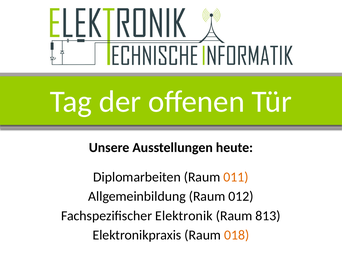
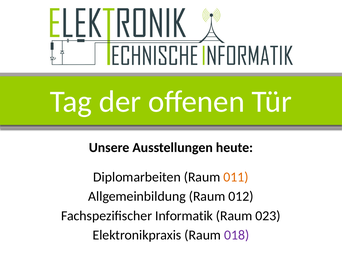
Elektronik: Elektronik -> Informatik (184, 215)
813: 813 -> 023 (268, 215)
018 colour: orange -> purple (237, 235)
